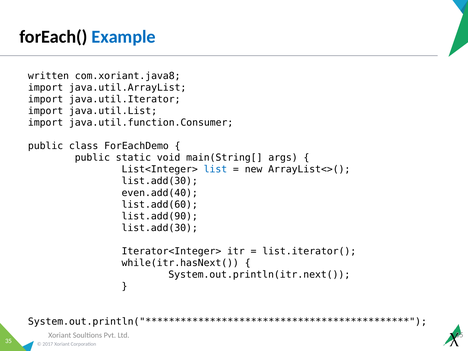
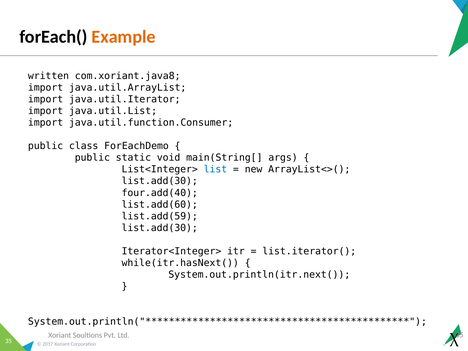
Example colour: blue -> orange (124, 37)
even.add(40: even.add(40 -> four.add(40 (160, 193)
list.add(90: list.add(90 -> list.add(59 (160, 216)
